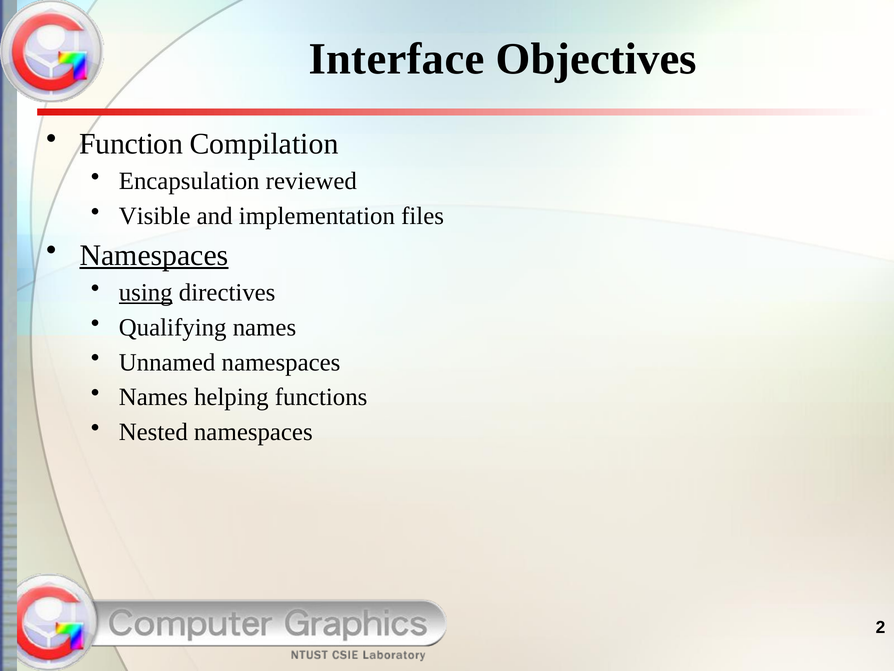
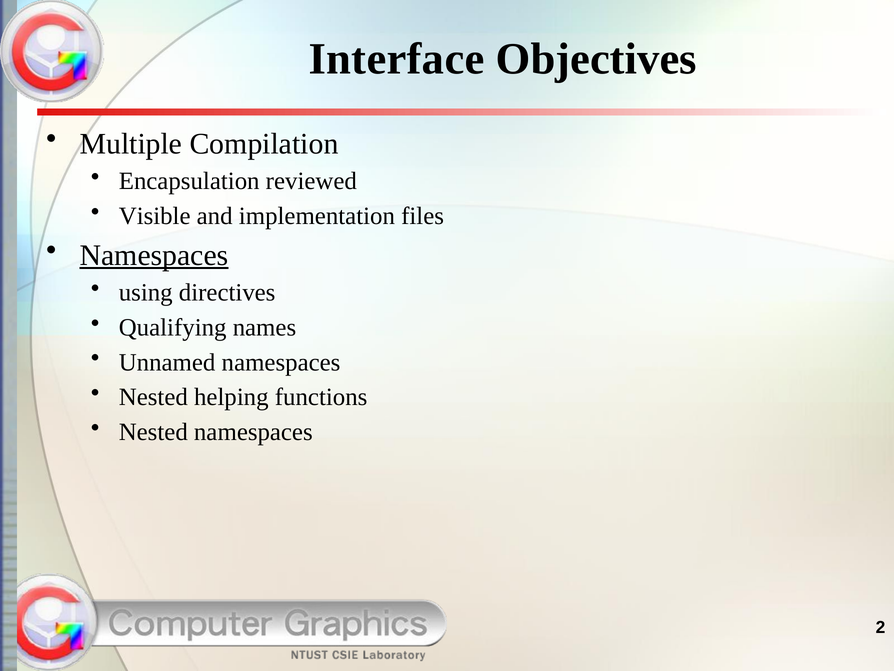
Function: Function -> Multiple (131, 144)
using underline: present -> none (146, 292)
Names: Names -> Nested (153, 397)
